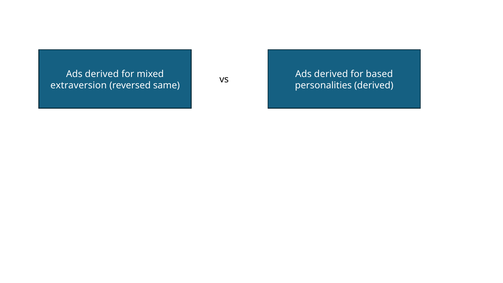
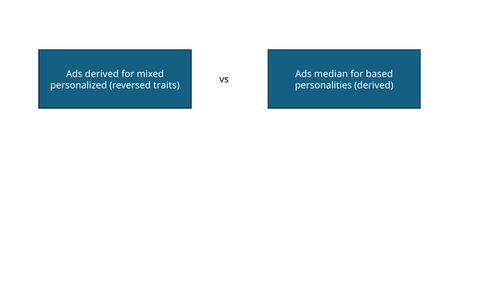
derived: derived -> median (331, 74)
extraversion: extraversion -> personalized (79, 85)
same: same -> traits (166, 85)
